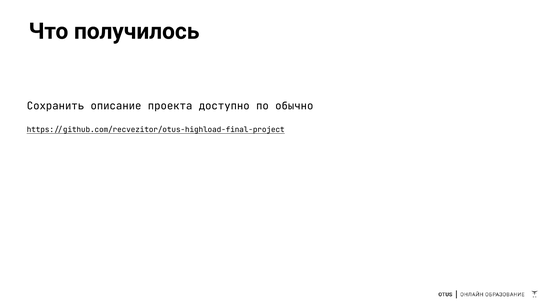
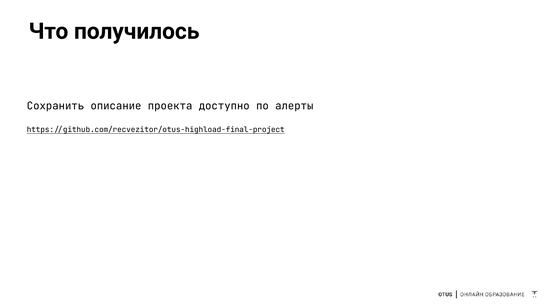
обычно: обычно -> алерты (294, 106)
